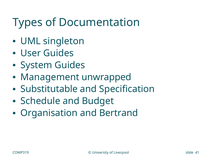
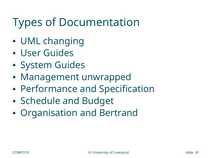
singleton: singleton -> changing (64, 41)
Substitutable: Substitutable -> Performance (49, 89)
